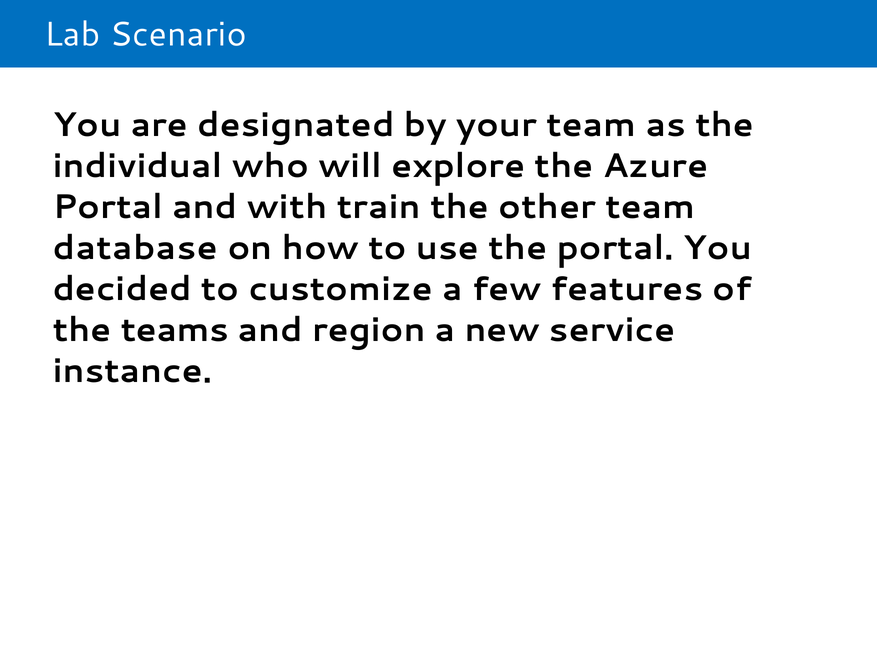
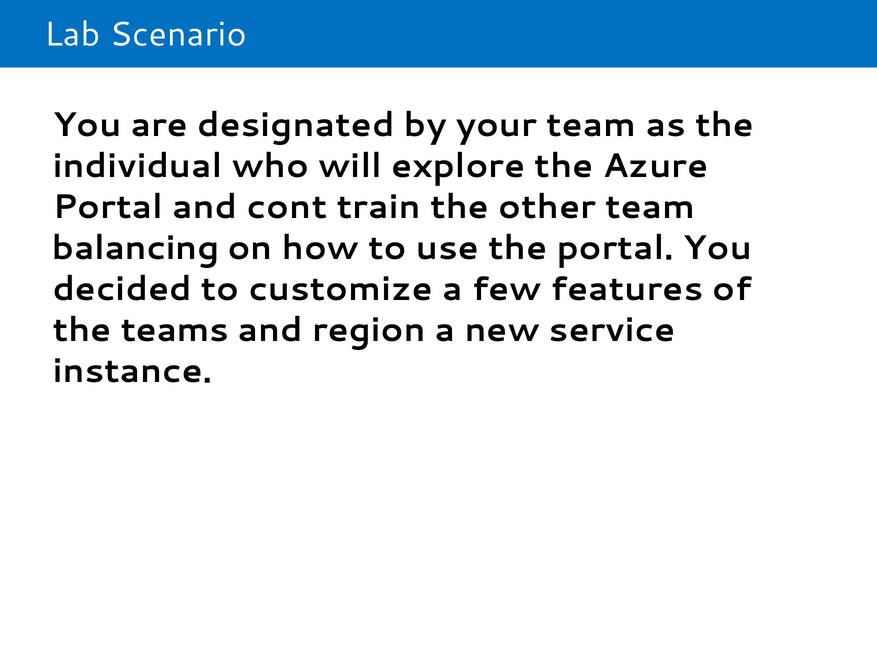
with: with -> cont (287, 207)
database: database -> balancing (136, 248)
